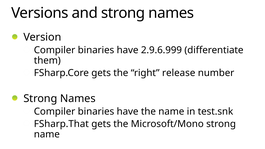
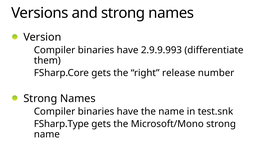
2.9.6.999: 2.9.6.999 -> 2.9.9.993 (161, 50)
FSharp.That: FSharp.That -> FSharp.Type (61, 124)
